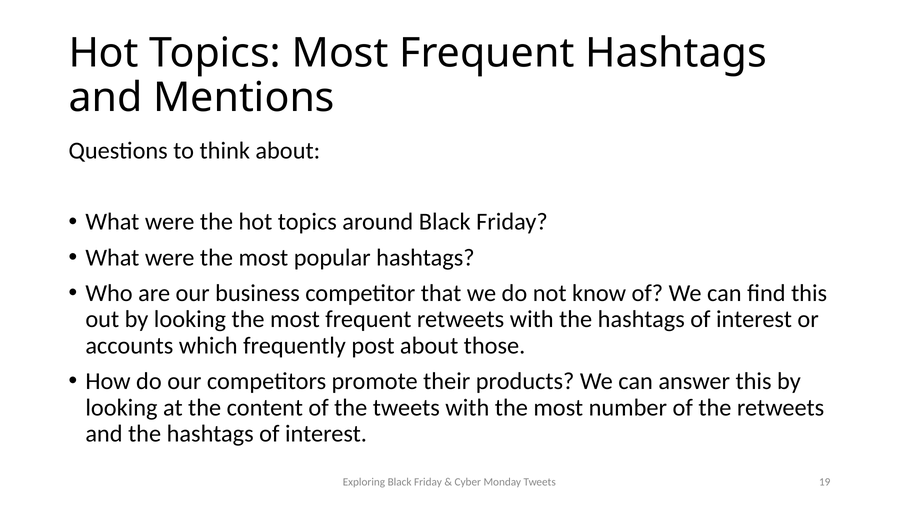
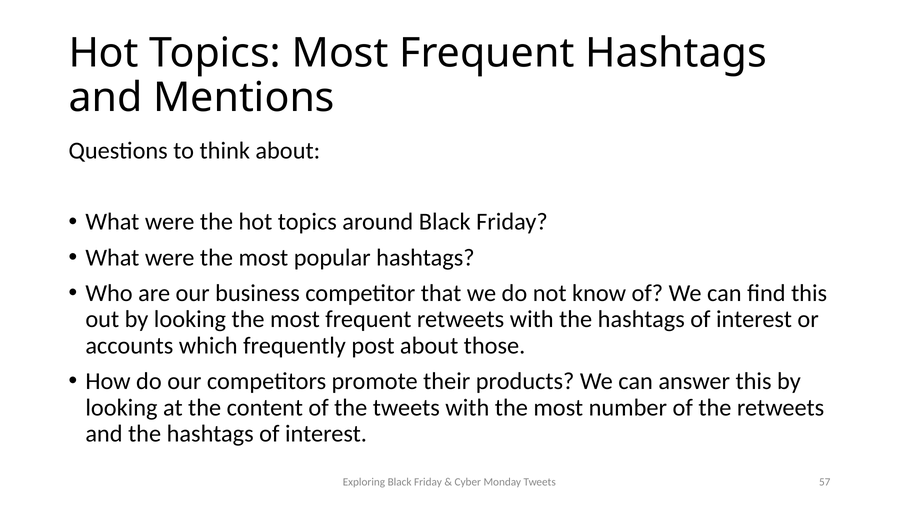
19: 19 -> 57 (825, 483)
